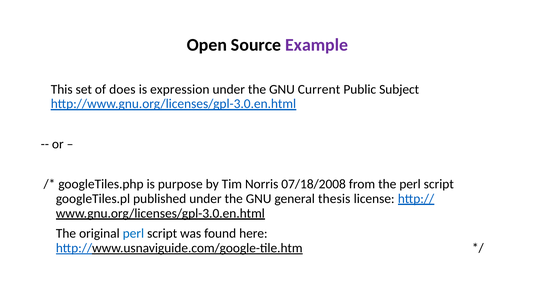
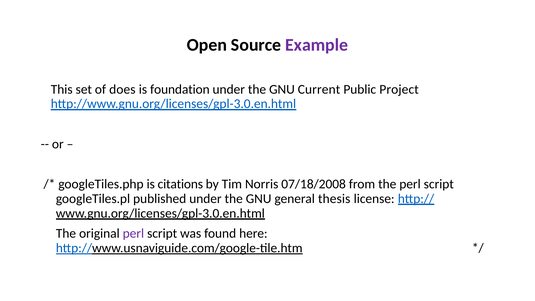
expression: expression -> foundation (180, 89)
Subject: Subject -> Project (399, 89)
purpose: purpose -> citations (180, 184)
perl colour: blue -> purple (133, 233)
